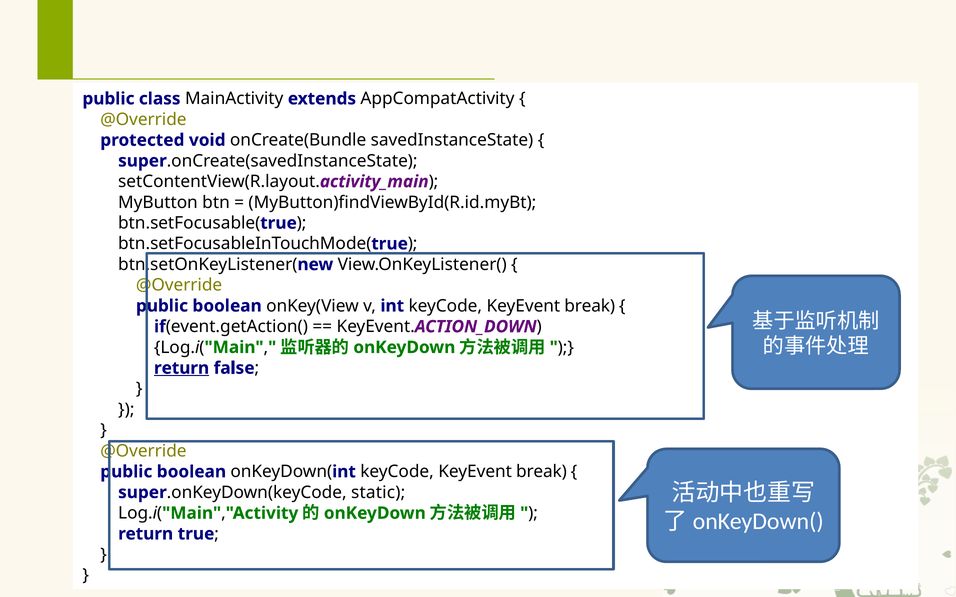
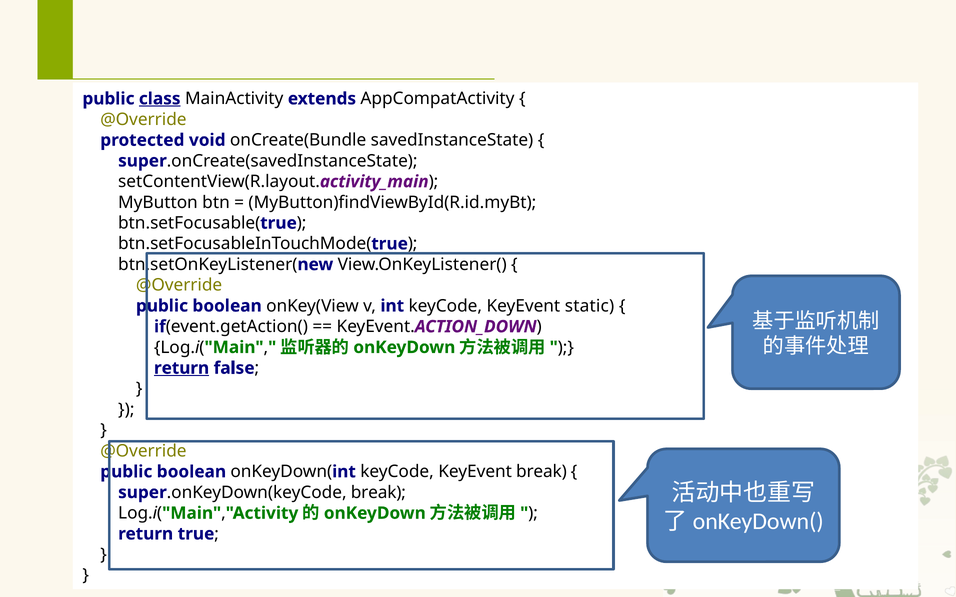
class underline: none -> present (160, 99)
int keyCode KeyEvent break: break -> static (590, 306)
super.onKeyDown(keyCode static: static -> break (378, 493)
